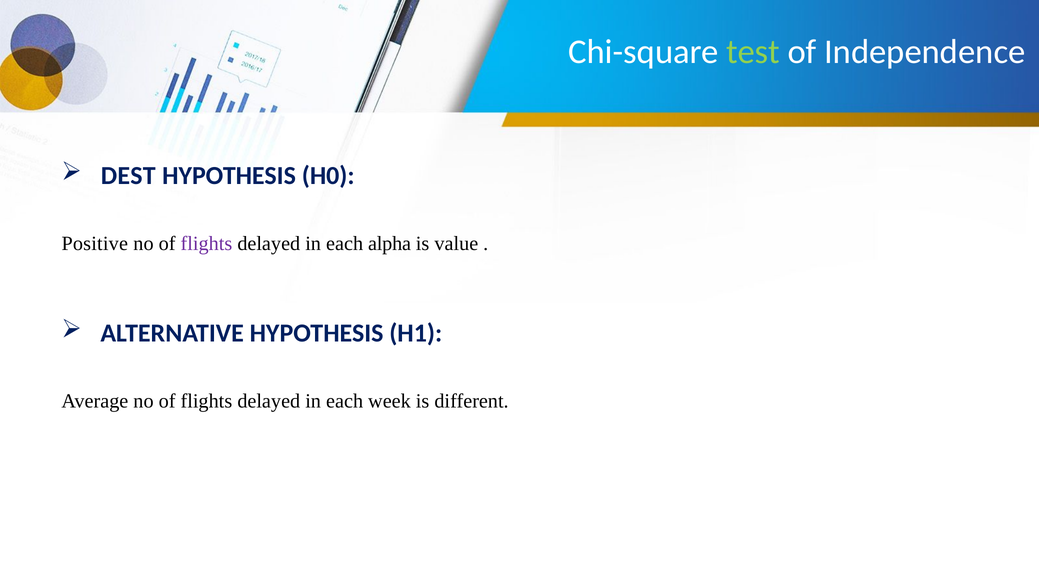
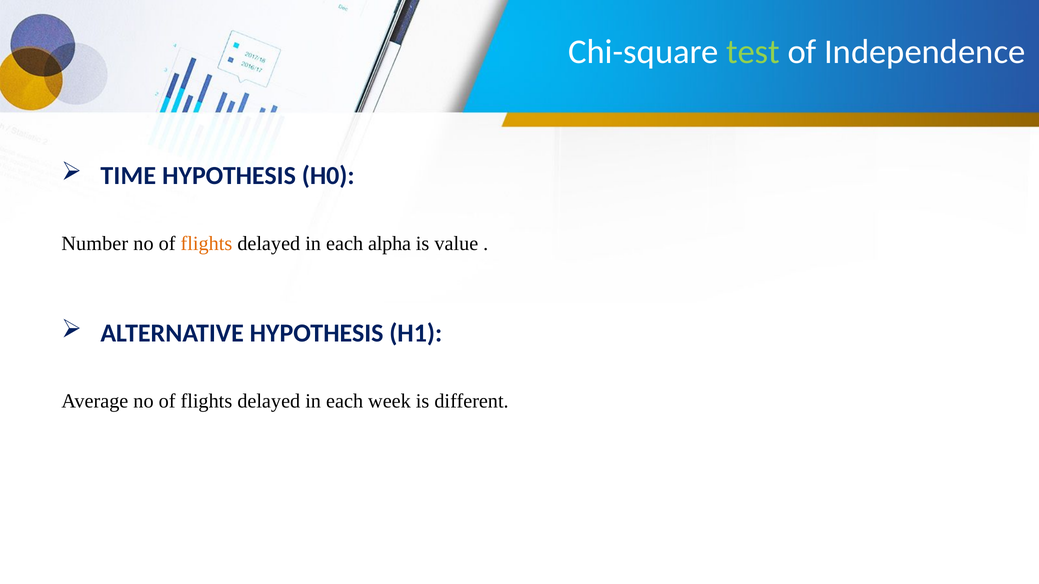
DEST: DEST -> TIME (128, 176)
Positive: Positive -> Number (95, 244)
flights colour: purple -> orange (206, 244)
